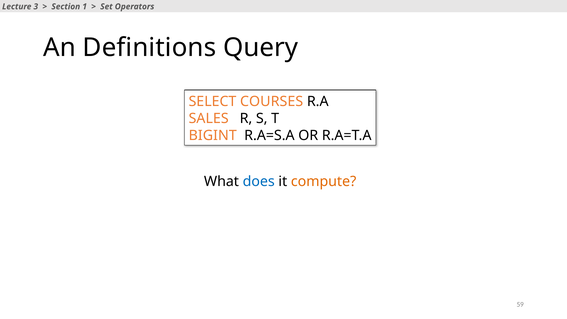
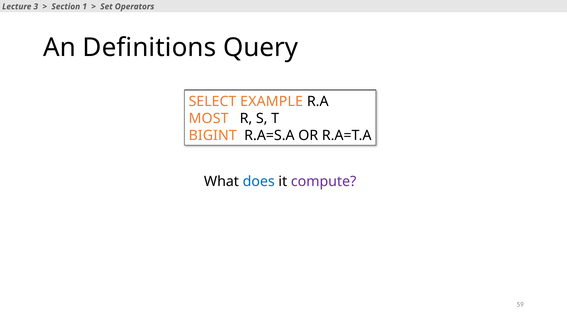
COURSES: COURSES -> EXAMPLE (272, 102)
SALES: SALES -> MOST (209, 119)
compute colour: orange -> purple (324, 182)
